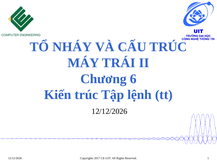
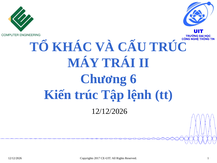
NHÁY: NHÁY -> KHÁC (72, 47)
